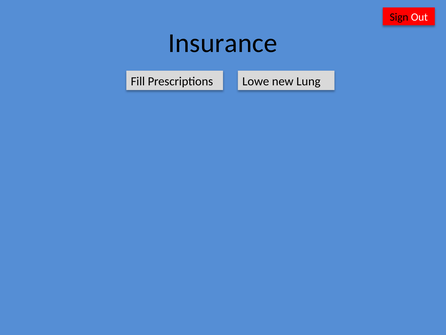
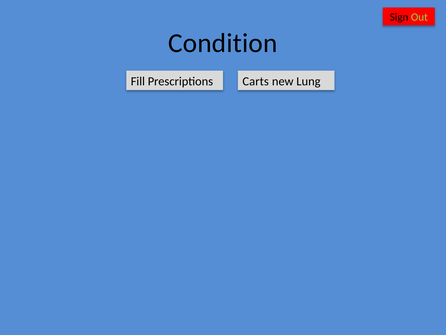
Out colour: white -> light green (419, 17)
Insurance: Insurance -> Condition (223, 43)
Lowe: Lowe -> Carts (256, 81)
